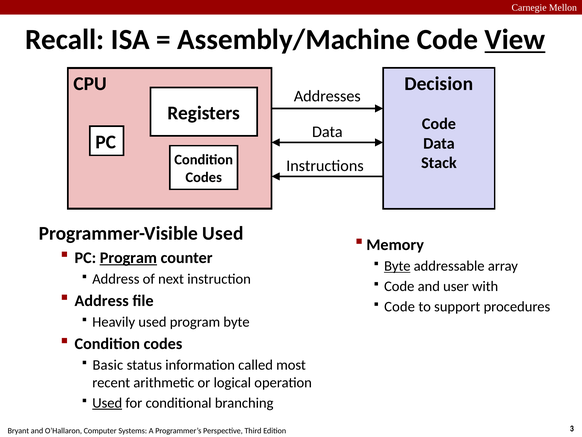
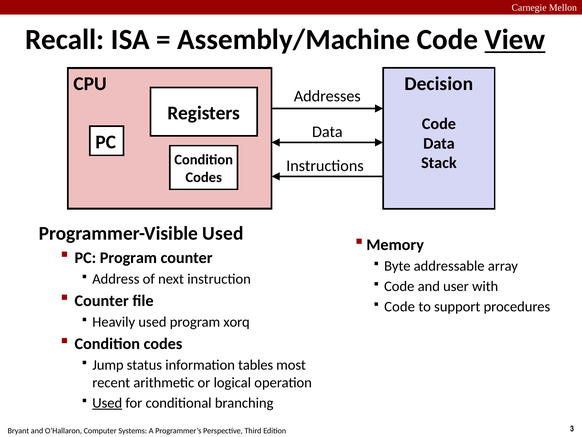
Program underline: present -> none (128, 257)
Byte underline: present -> none (397, 266)
Address: Address -> Counter (102, 300)
program byte: byte -> xorq (237, 322)
Basic: Basic -> Jump (108, 365)
called: called -> tables (256, 365)
